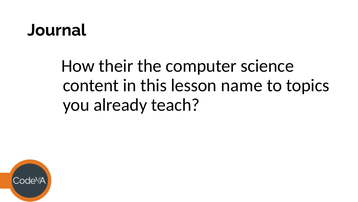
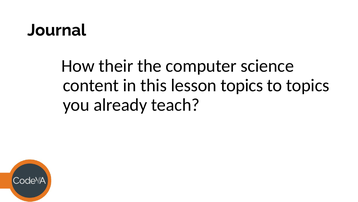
lesson name: name -> topics (242, 85)
